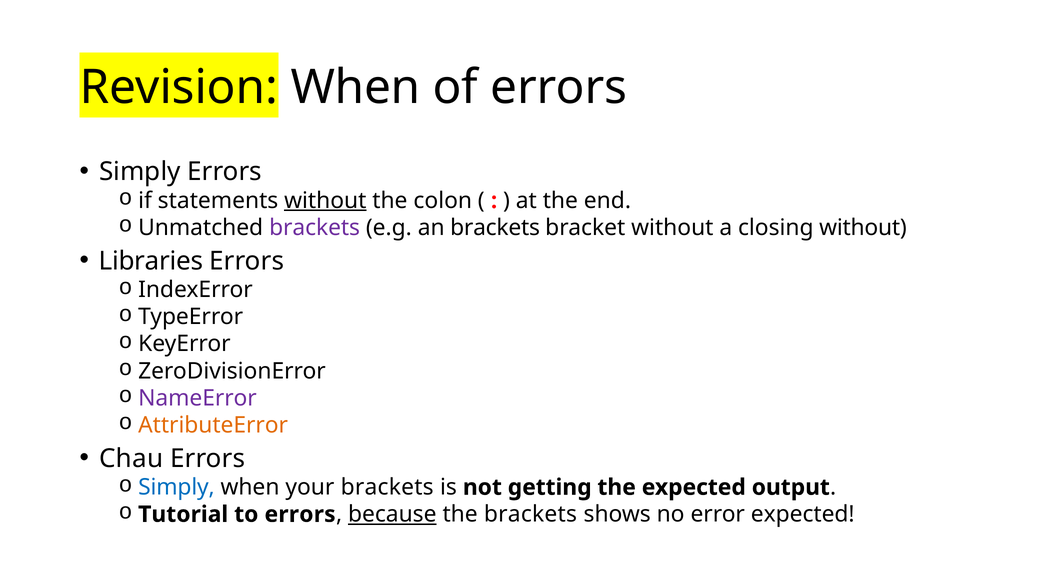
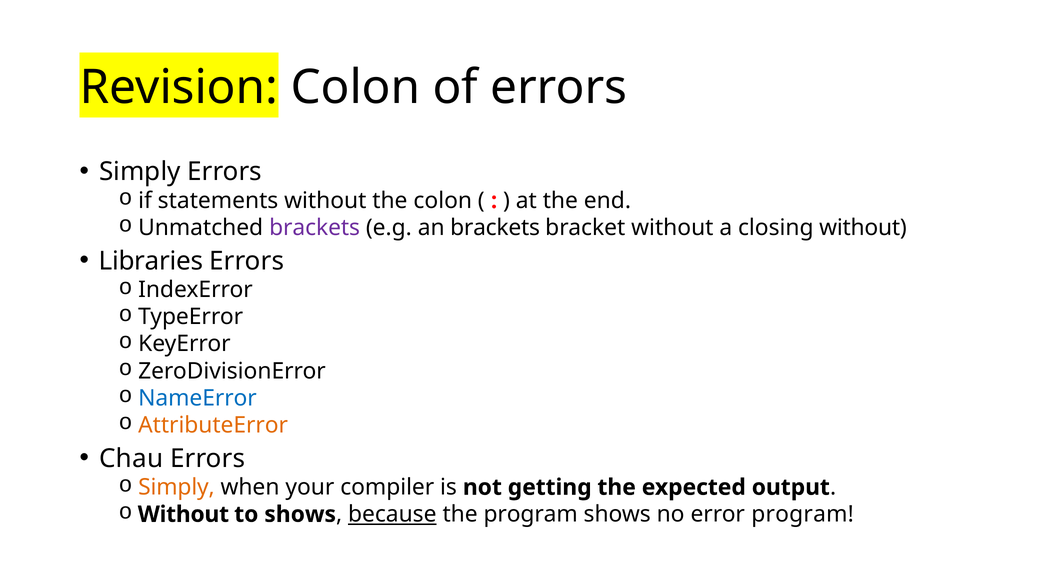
Revision When: When -> Colon (356, 88)
without underline: present -> none (325, 201)
NameError colour: purple -> blue (197, 398)
Simply colour: blue -> orange (176, 487)
your brackets: brackets -> compiler (387, 487)
Tutorial: Tutorial -> Without (183, 514)
to errors: errors -> shows (300, 514)
the brackets: brackets -> program (531, 514)
error expected: expected -> program (803, 514)
